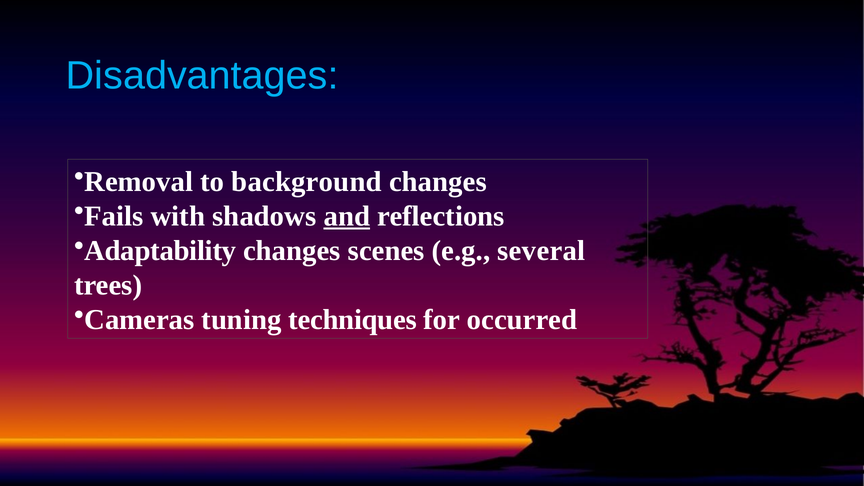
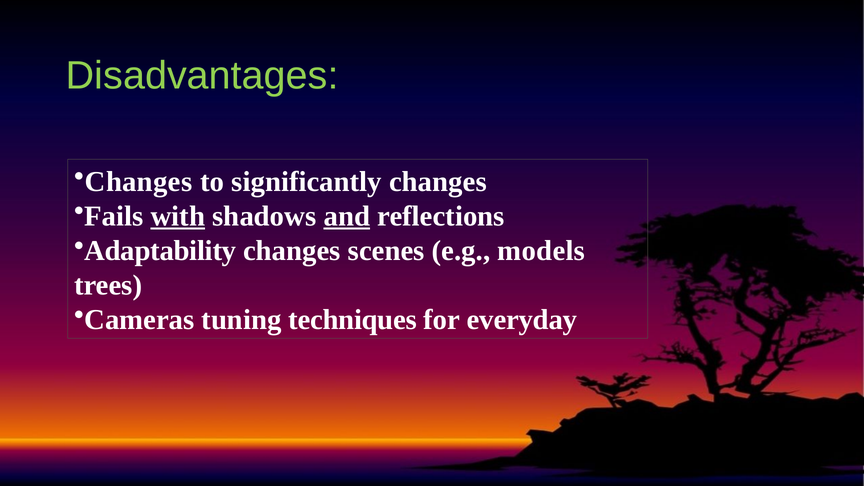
Disadvantages colour: light blue -> light green (202, 76)
Removal: Removal -> Changes (139, 182)
background: background -> significantly (307, 182)
with underline: none -> present (178, 216)
several: several -> models (541, 251)
occurred: occurred -> everyday (522, 320)
